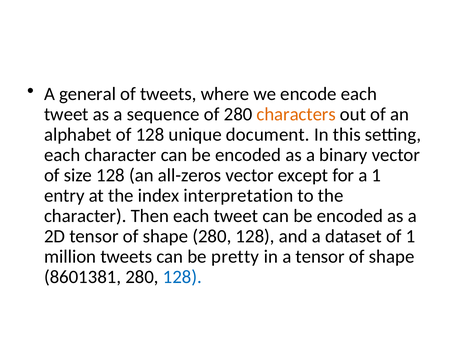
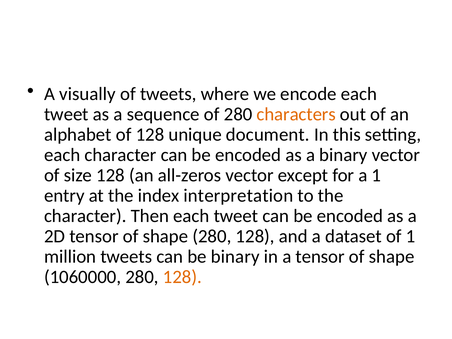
general: general -> visually (88, 94)
be pretty: pretty -> binary (235, 257)
8601381: 8601381 -> 1060000 (83, 277)
128 colour: blue -> orange (182, 277)
